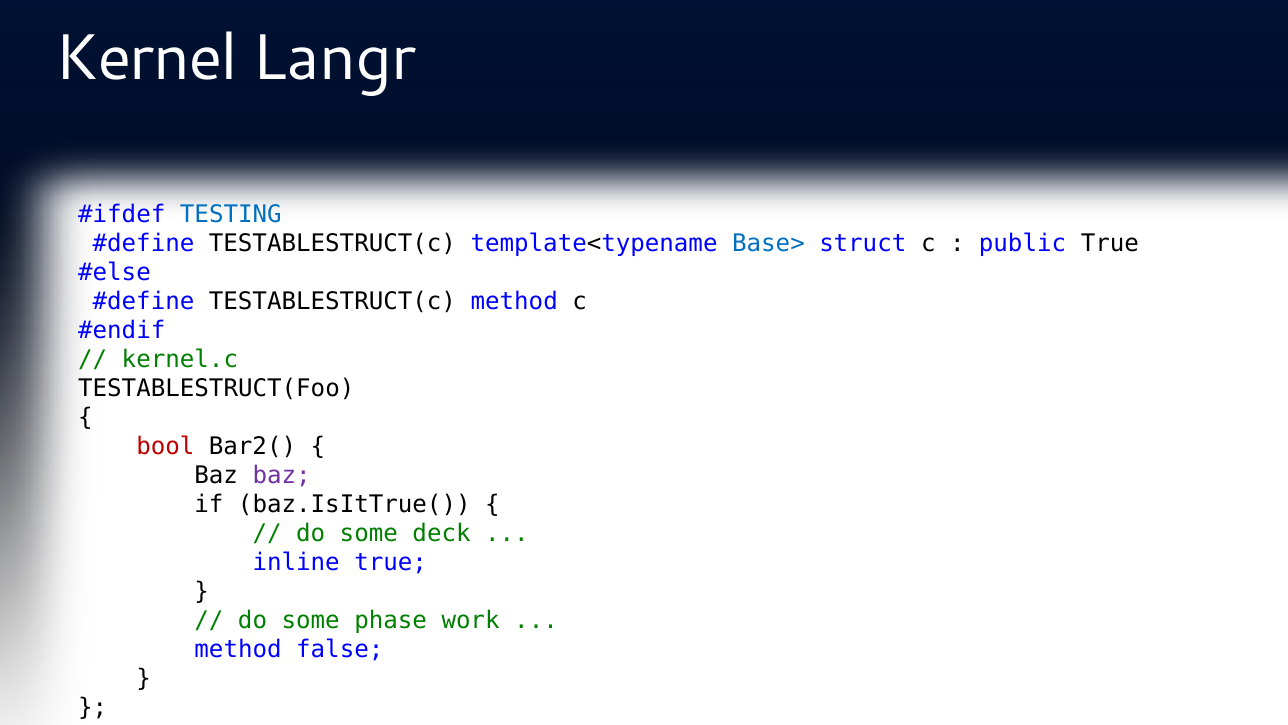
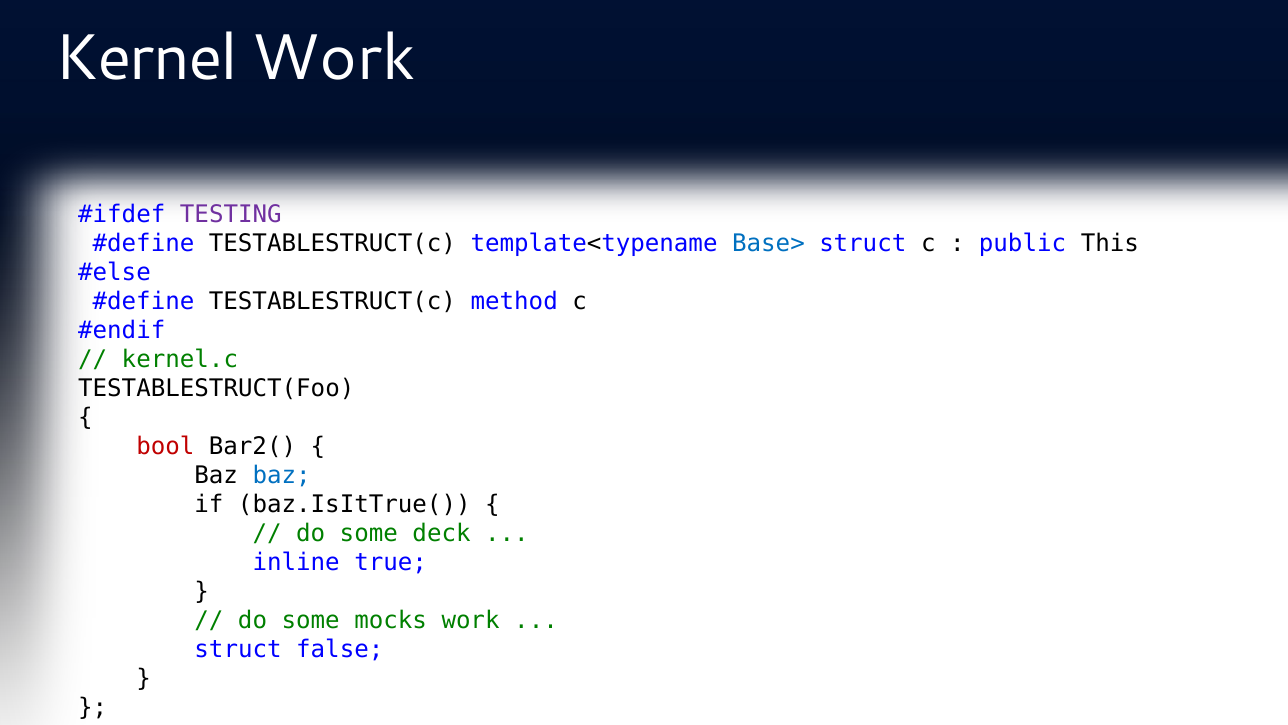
Kernel Langr: Langr -> Work (334, 59)
TESTING colour: blue -> purple (231, 215)
public True: True -> This (1110, 244)
baz colour: purple -> blue (282, 476)
phase: phase -> mocks (391, 621)
method: method -> struct (238, 649)
